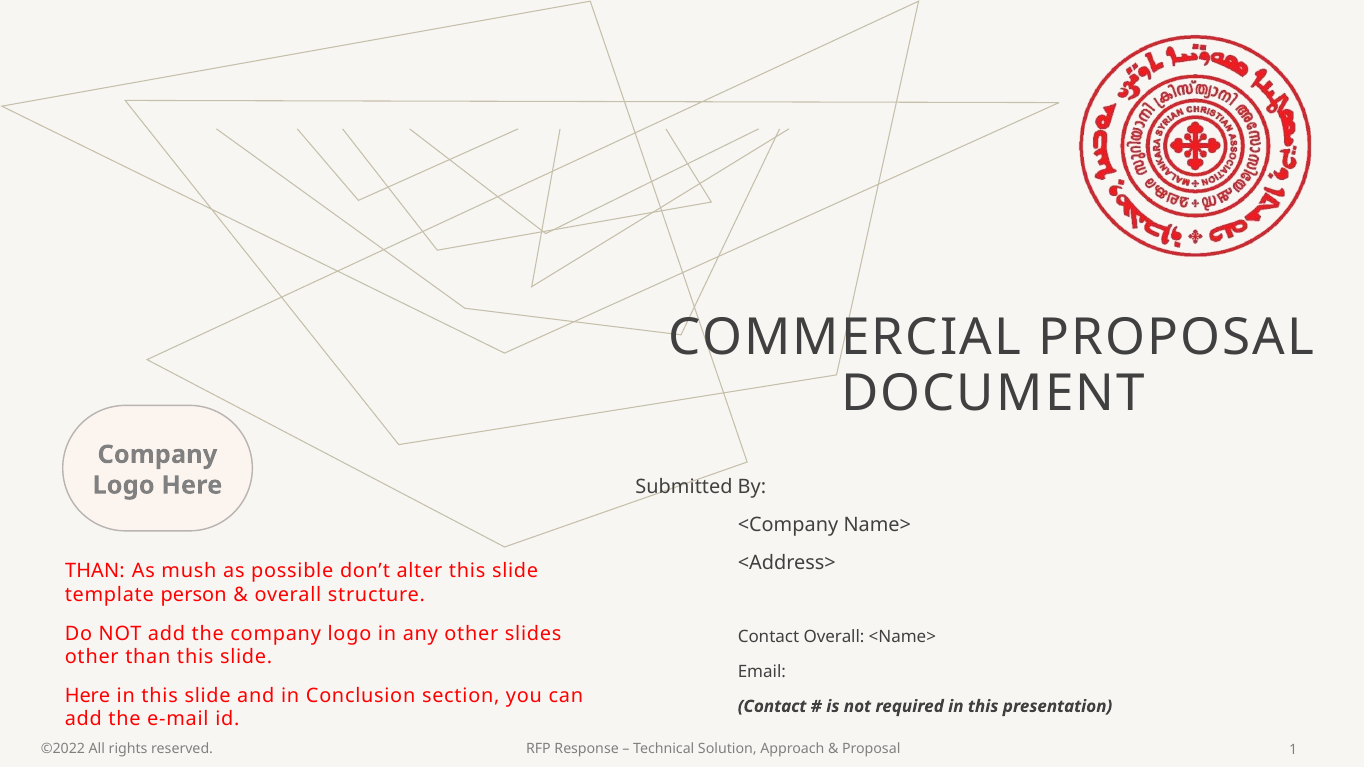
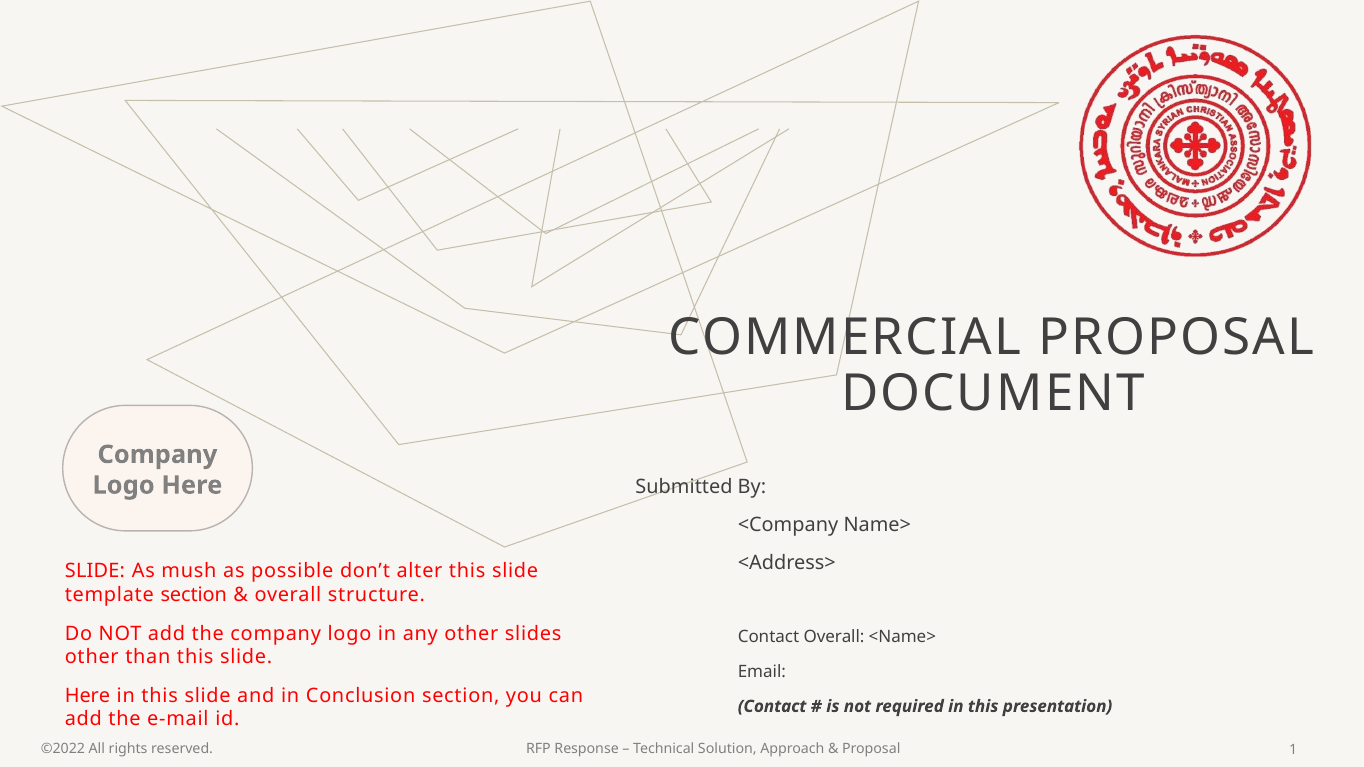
THAN: THAN -> SLIDE (95, 572)
template person: person -> section (194, 596)
